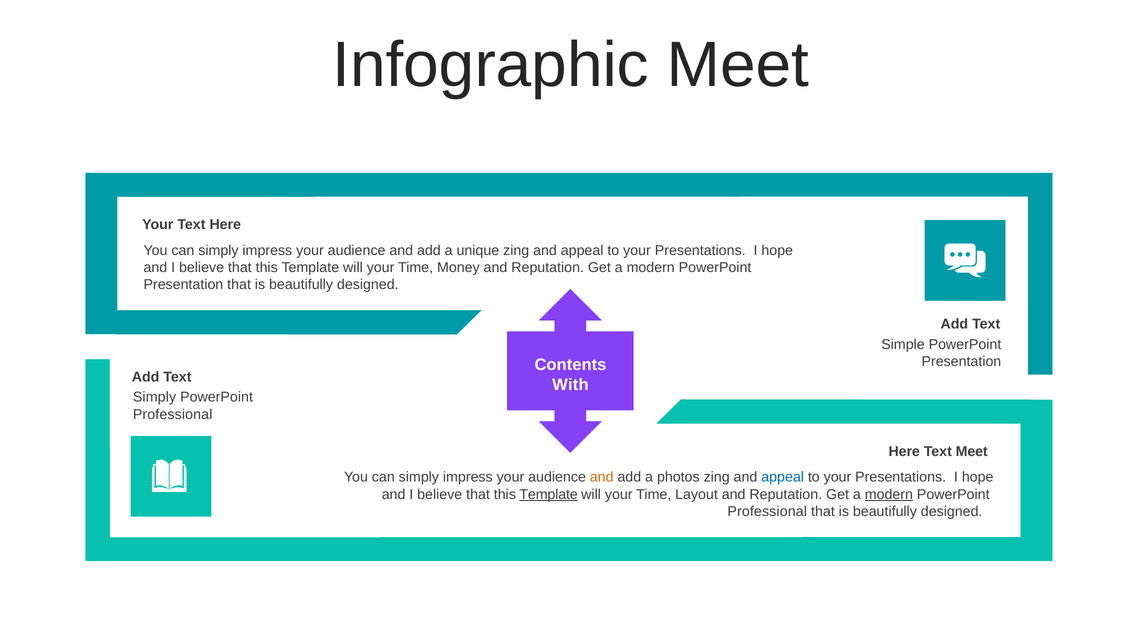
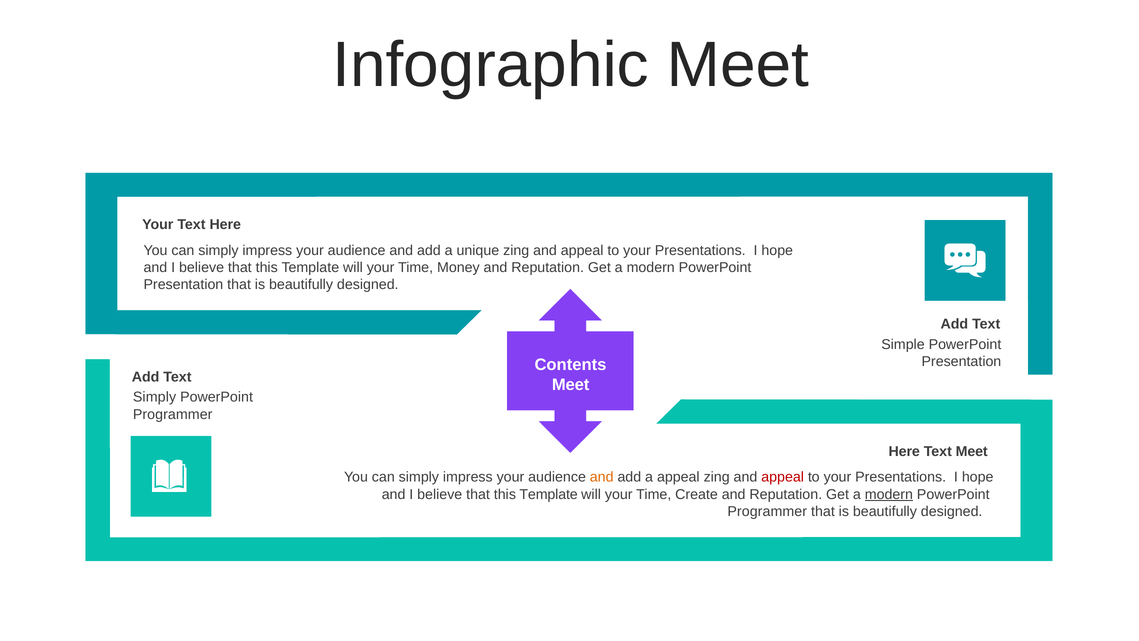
With: With -> Meet (571, 384)
Professional: Professional -> Programmer (173, 414)
a photos: photos -> appeal (678, 477)
appeal colour: blue -> red (783, 477)
Template underline: present -> none (549, 494)
Layout: Layout -> Create (697, 494)
Professional: Professional -> Programmer (767, 511)
